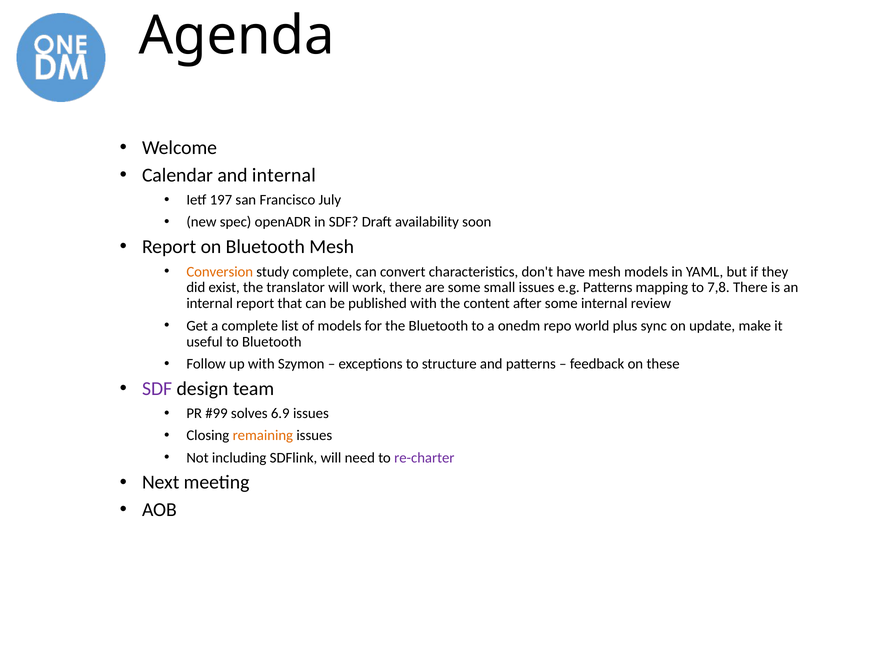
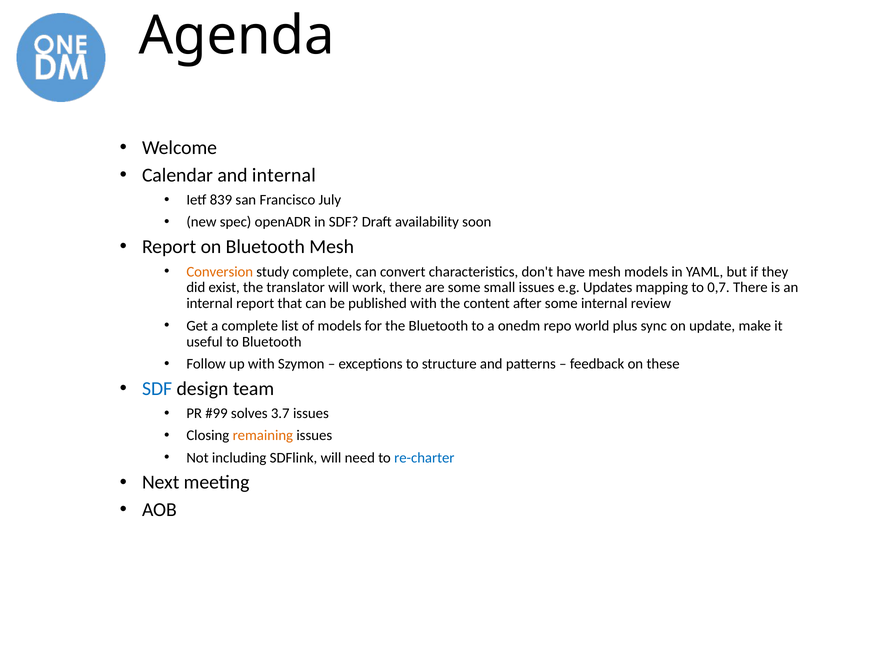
197: 197 -> 839 (221, 200)
e.g Patterns: Patterns -> Updates (608, 288)
7,8: 7,8 -> 0,7 (718, 288)
SDF colour: purple -> blue (157, 389)
6.9: 6.9 -> 3.7 (280, 413)
re-charter colour: purple -> blue (424, 458)
